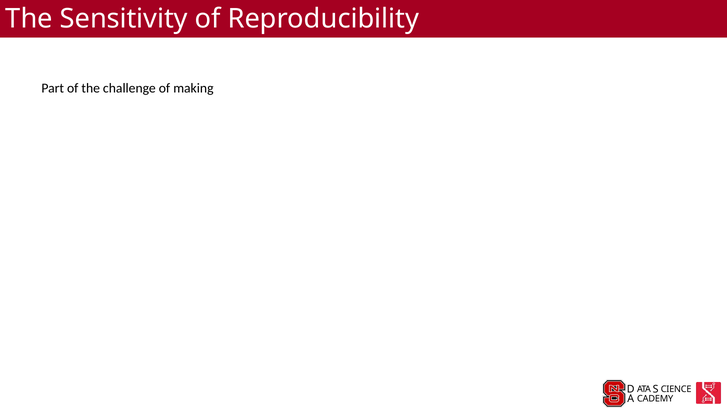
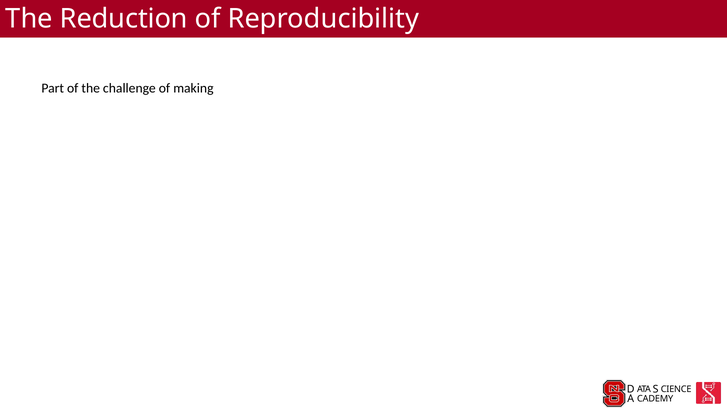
Sensitivity: Sensitivity -> Reduction (124, 19)
